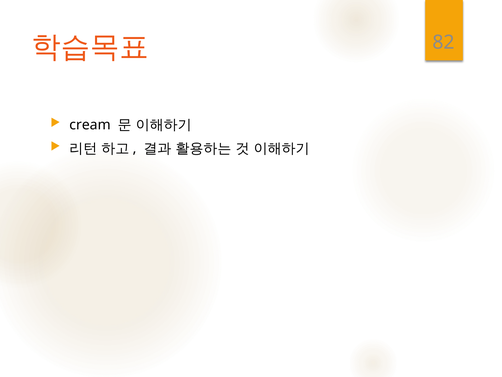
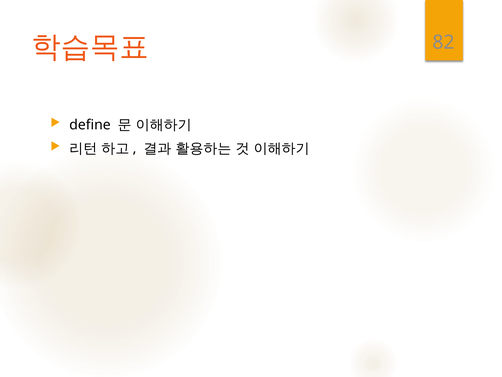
cream: cream -> define (90, 125)
